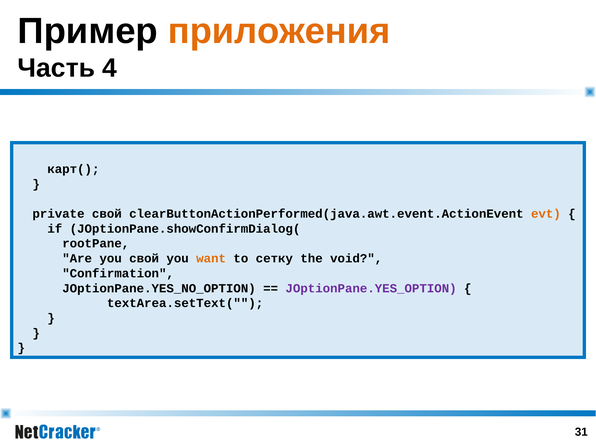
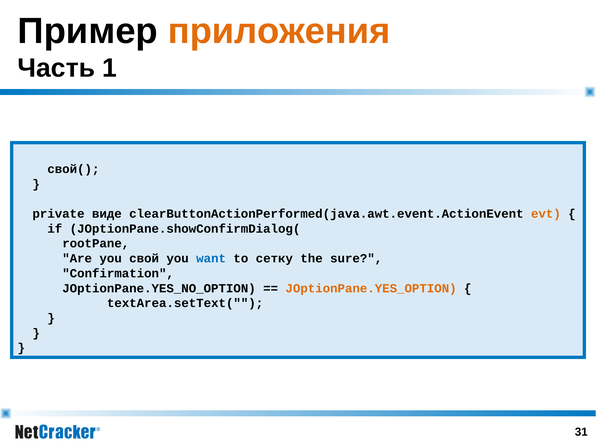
4: 4 -> 1 (110, 68)
карт(: карт( -> свой( (73, 169)
private свой: свой -> виде (107, 214)
want colour: orange -> blue (211, 258)
void: void -> sure (356, 258)
JOptionPane.YES_OPTION colour: purple -> orange (371, 288)
